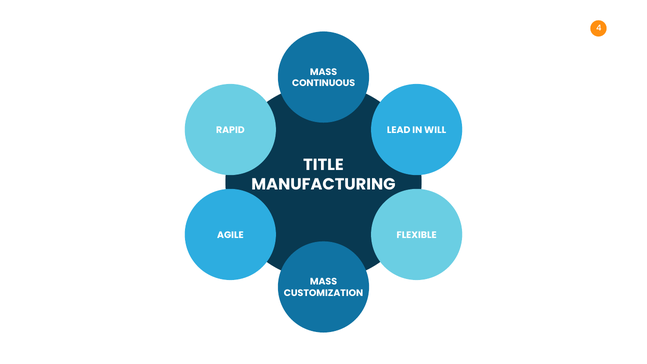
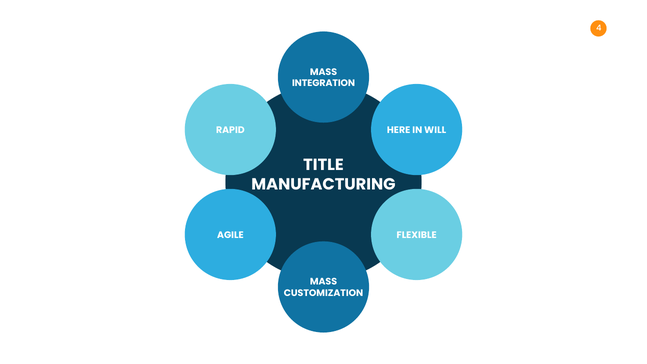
CONTINUOUS: CONTINUOUS -> INTEGRATION (324, 83)
LEAD: LEAD -> HERE (399, 130)
